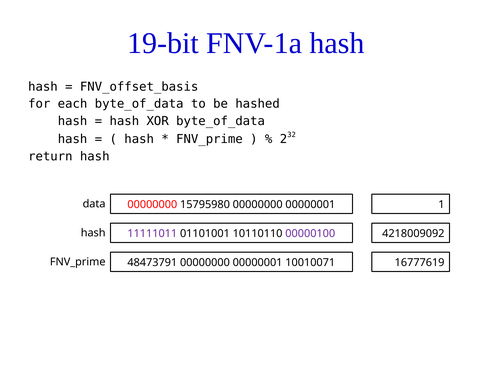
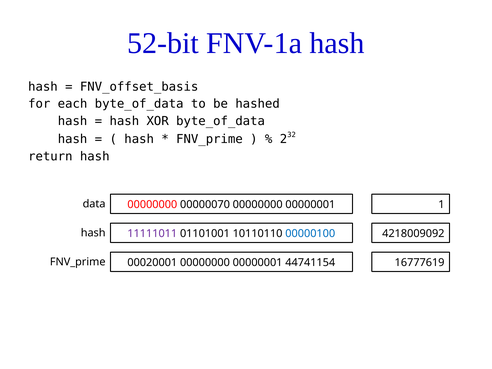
19-bit: 19-bit -> 52-bit (163, 43)
15795980: 15795980 -> 00000070 (205, 205)
00000100 colour: purple -> blue (310, 234)
48473791: 48473791 -> 00020001 (152, 263)
10010071: 10010071 -> 44741154 (310, 263)
